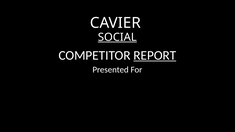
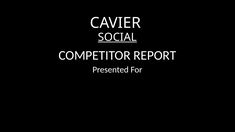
REPORT underline: present -> none (155, 55)
